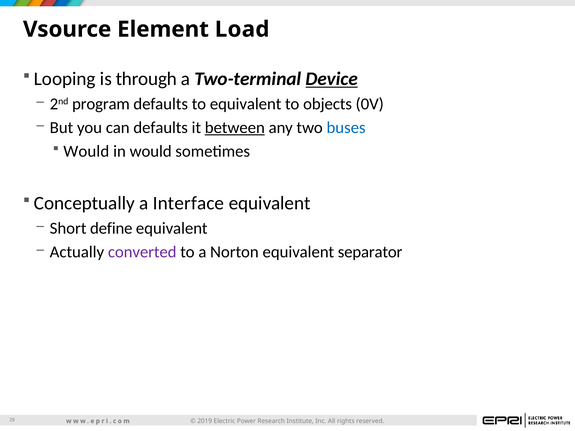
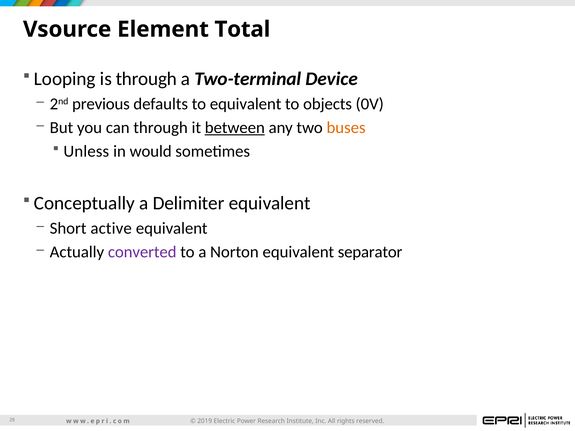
Load: Load -> Total (242, 29)
Device underline: present -> none (332, 79)
program: program -> previous (101, 104)
can defaults: defaults -> through (161, 128)
buses colour: blue -> orange (346, 128)
Would: Would -> Unless (86, 151)
Interface: Interface -> Delimiter (189, 203)
define: define -> active (111, 228)
